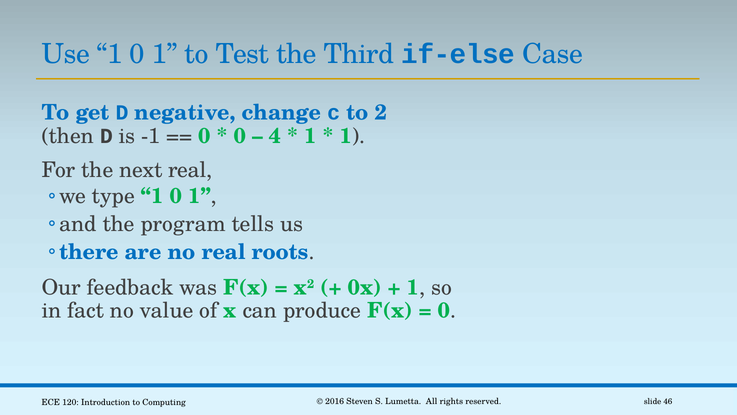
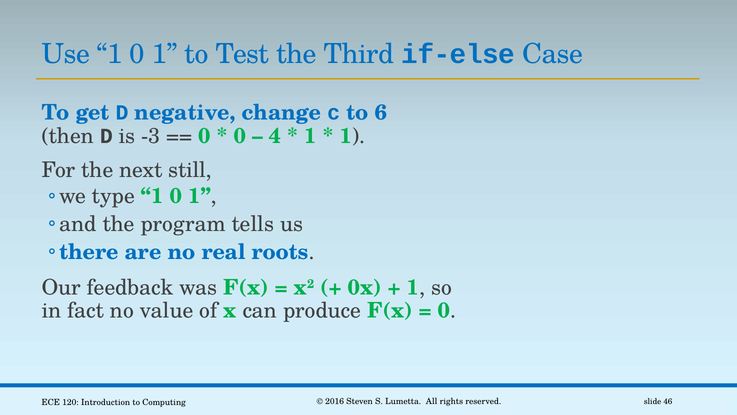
2: 2 -> 6 (381, 113)
-1: -1 -> -3 (151, 136)
next real: real -> still (190, 170)
